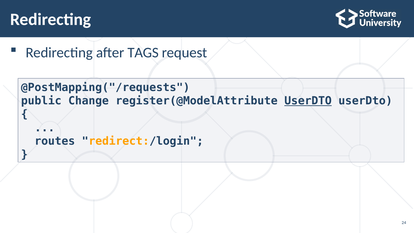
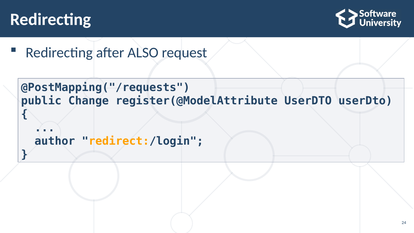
TAGS: TAGS -> ALSO (143, 53)
UserDTO underline: present -> none (308, 101)
routes: routes -> author (55, 141)
